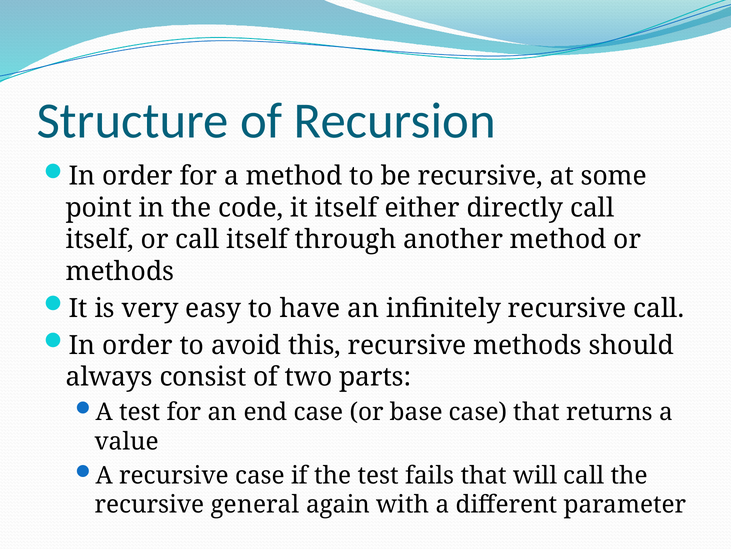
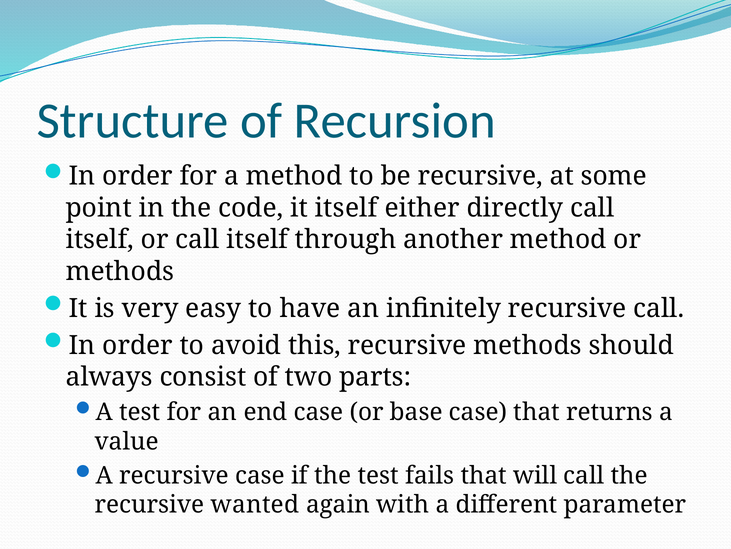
general: general -> wanted (255, 504)
